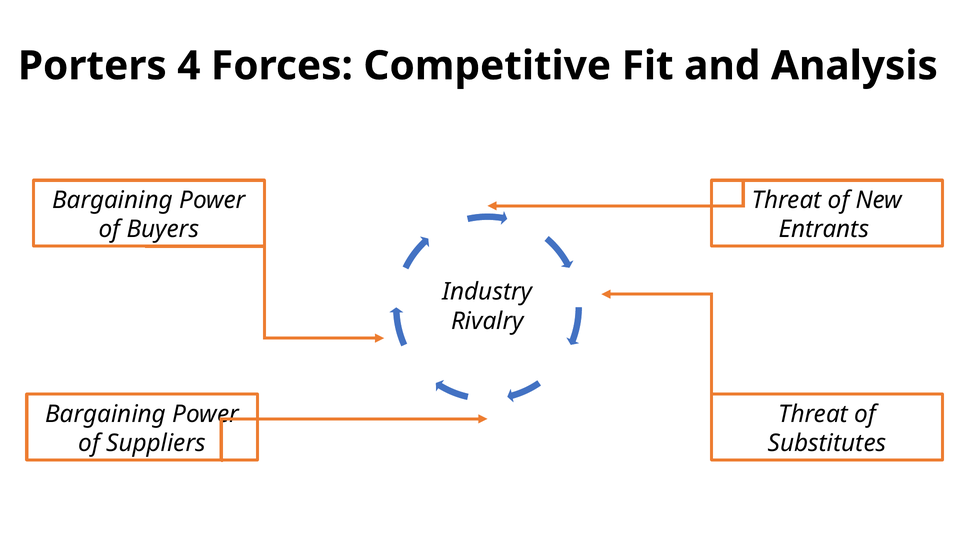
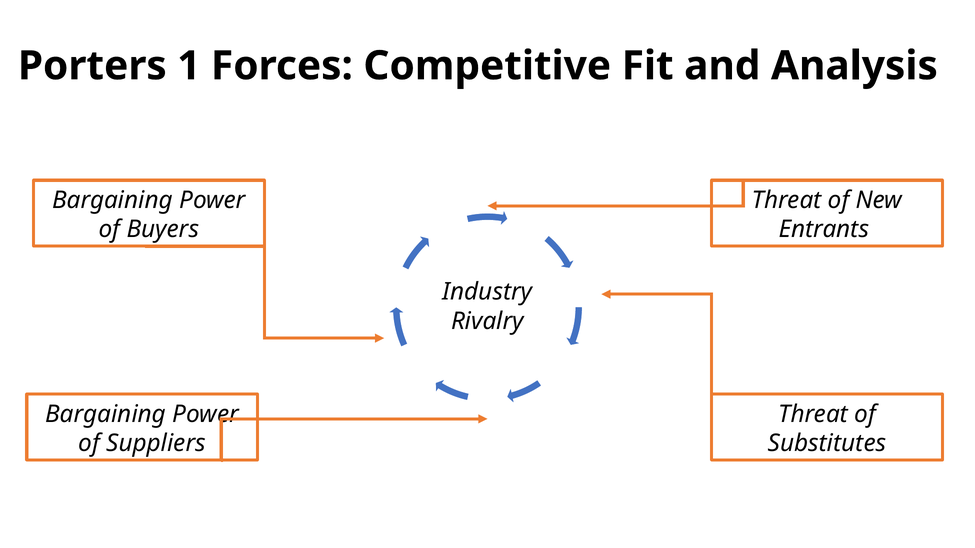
4: 4 -> 1 (189, 66)
